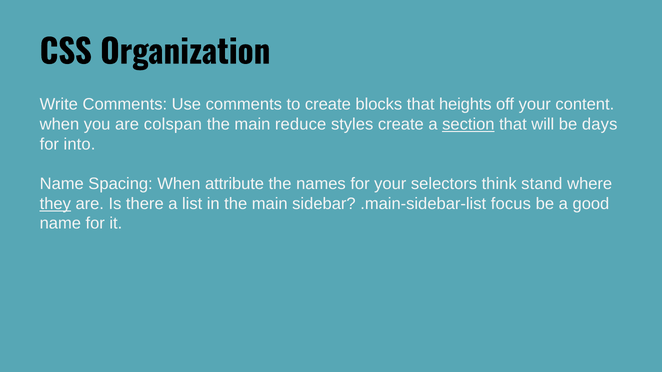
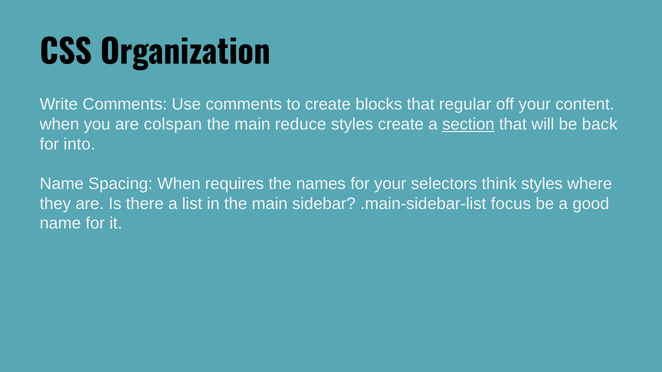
heights: heights -> regular (465, 105)
days: days -> back (600, 124)
attribute: attribute -> requires (235, 184)
think stand: stand -> styles (542, 184)
they underline: present -> none (55, 204)
